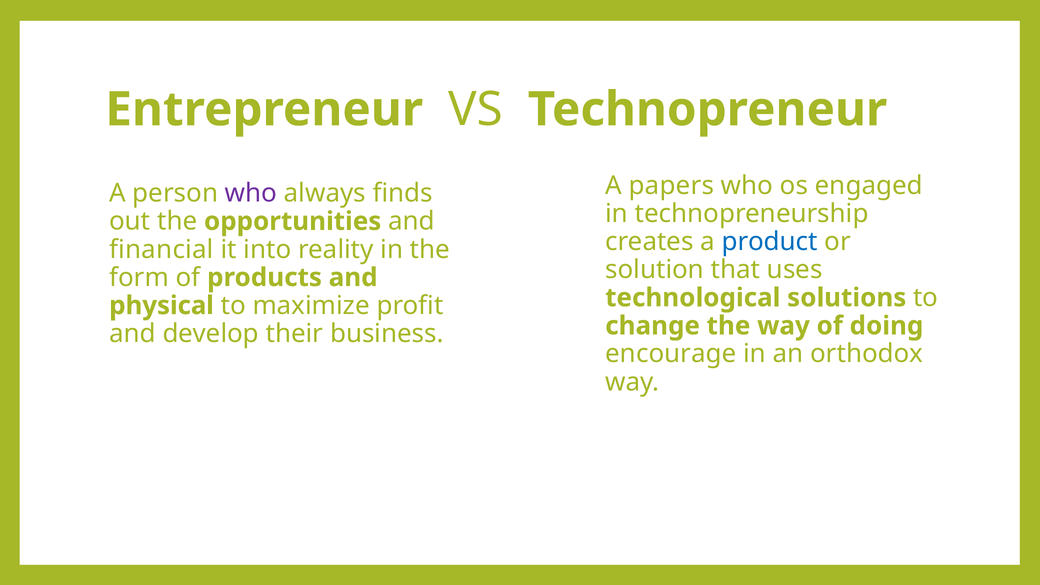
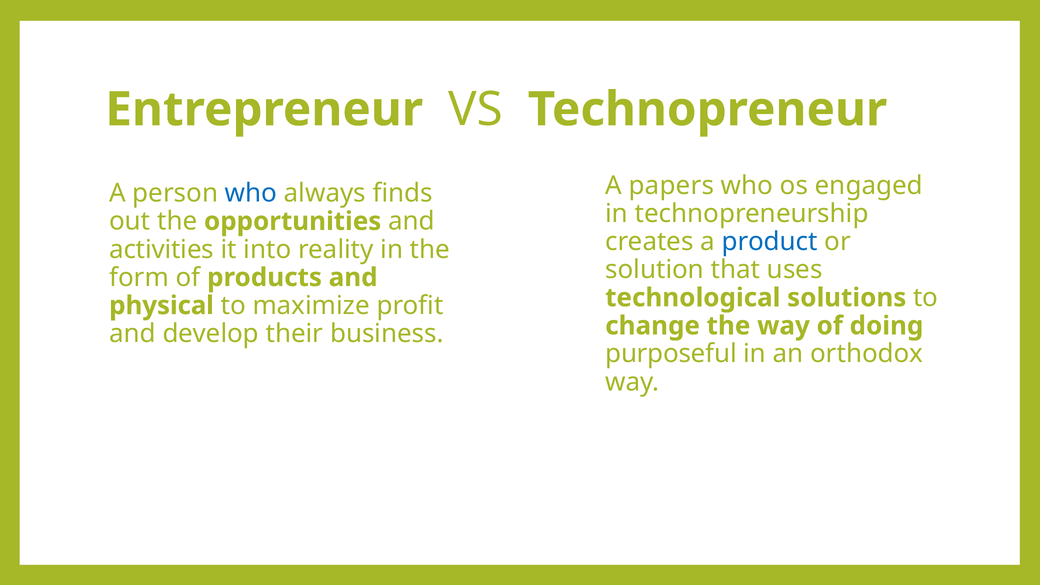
who colour: purple -> blue (251, 193)
financial: financial -> activities (162, 249)
encourage: encourage -> purposeful (671, 354)
